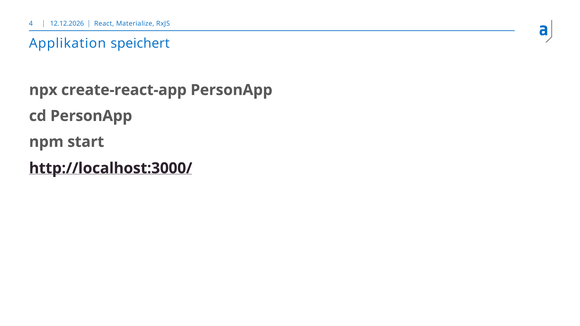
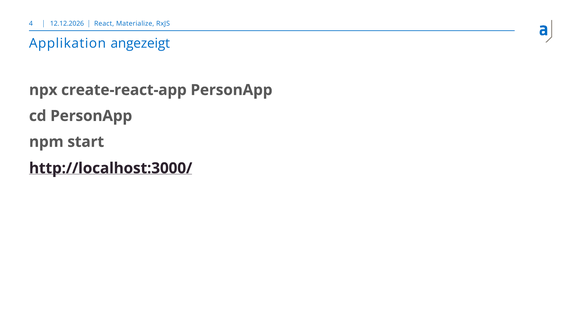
speichert: speichert -> angezeigt (140, 43)
